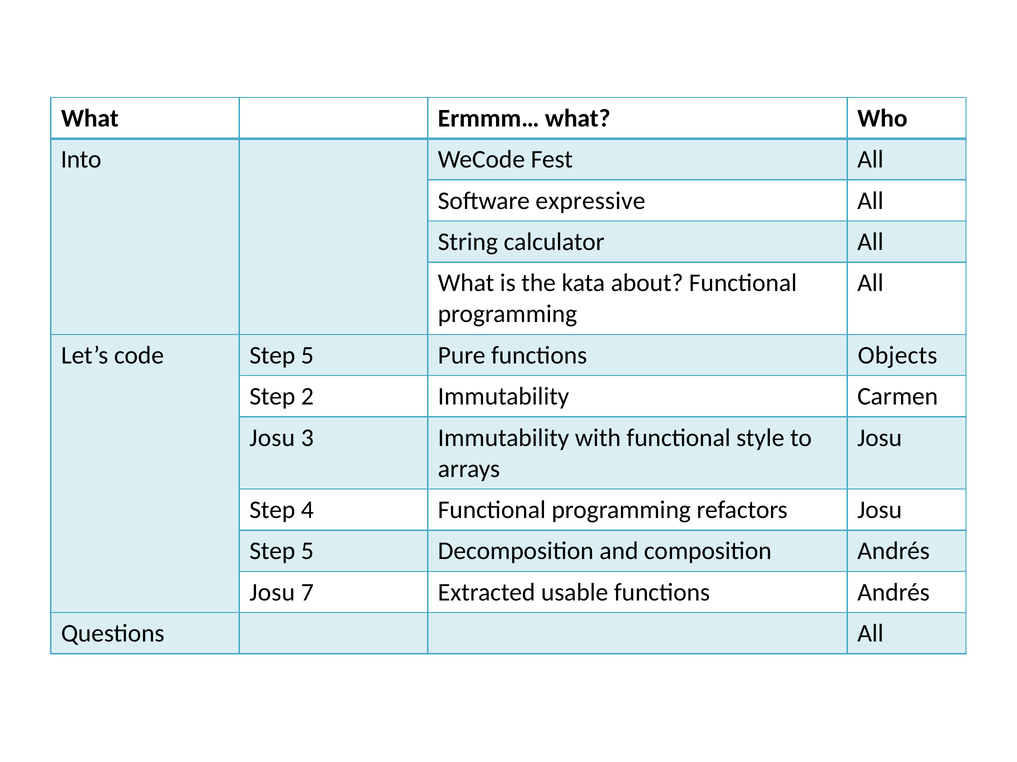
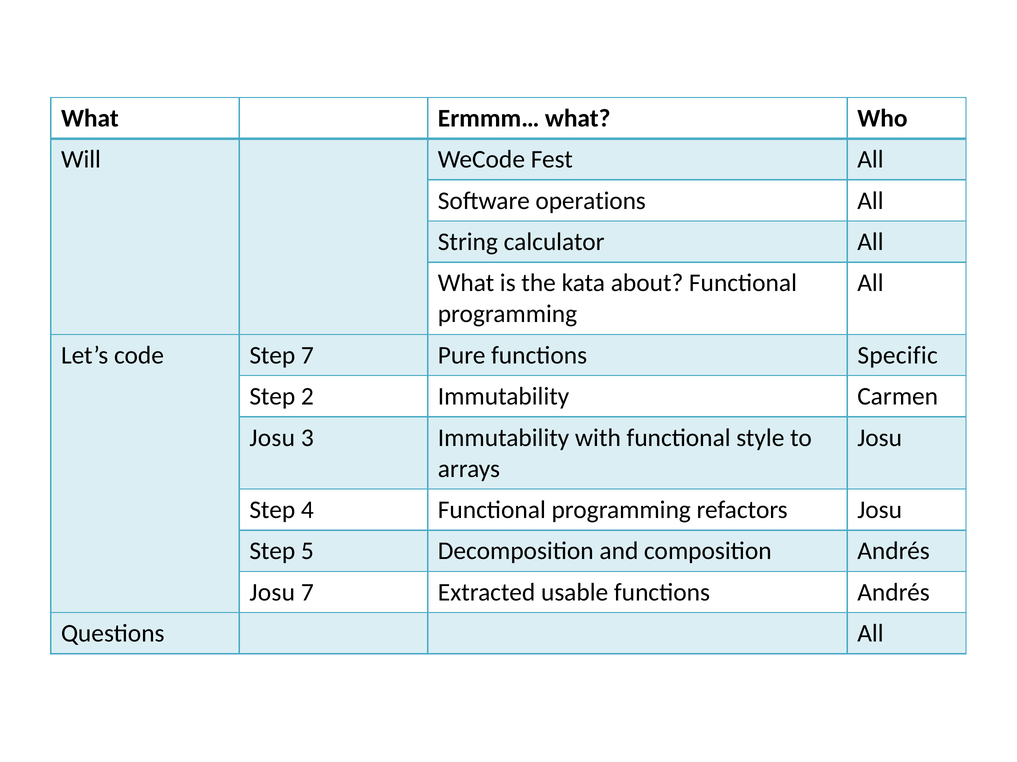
Into: Into -> Will (81, 160)
expressive: expressive -> operations (591, 201)
code Step 5: 5 -> 7 (307, 356)
Objects: Objects -> Specific (898, 356)
